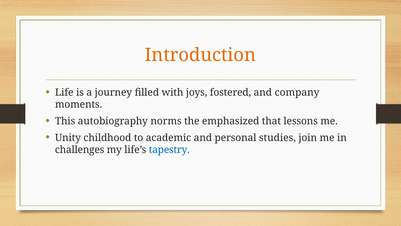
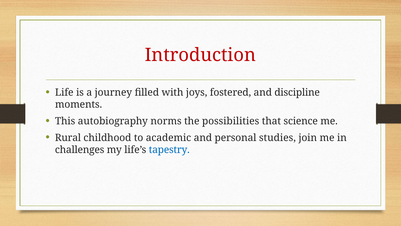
Introduction colour: orange -> red (200, 55)
company: company -> discipline (297, 92)
emphasized: emphasized -> possibilities (231, 121)
lessons: lessons -> science (301, 121)
Unity: Unity -> Rural (68, 137)
